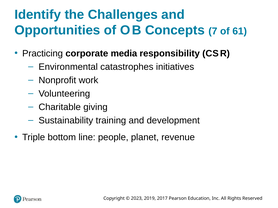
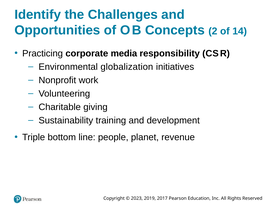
7: 7 -> 2 (213, 31)
61: 61 -> 14 (240, 31)
catastrophes: catastrophes -> globalization (127, 67)
